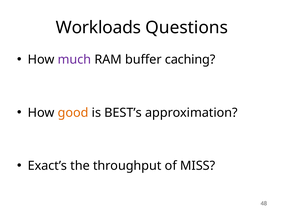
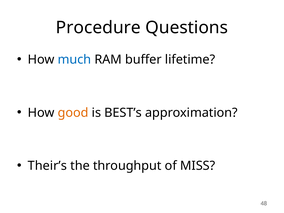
Workloads: Workloads -> Procedure (98, 27)
much colour: purple -> blue (74, 60)
caching: caching -> lifetime (190, 60)
Exact’s: Exact’s -> Their’s (47, 166)
